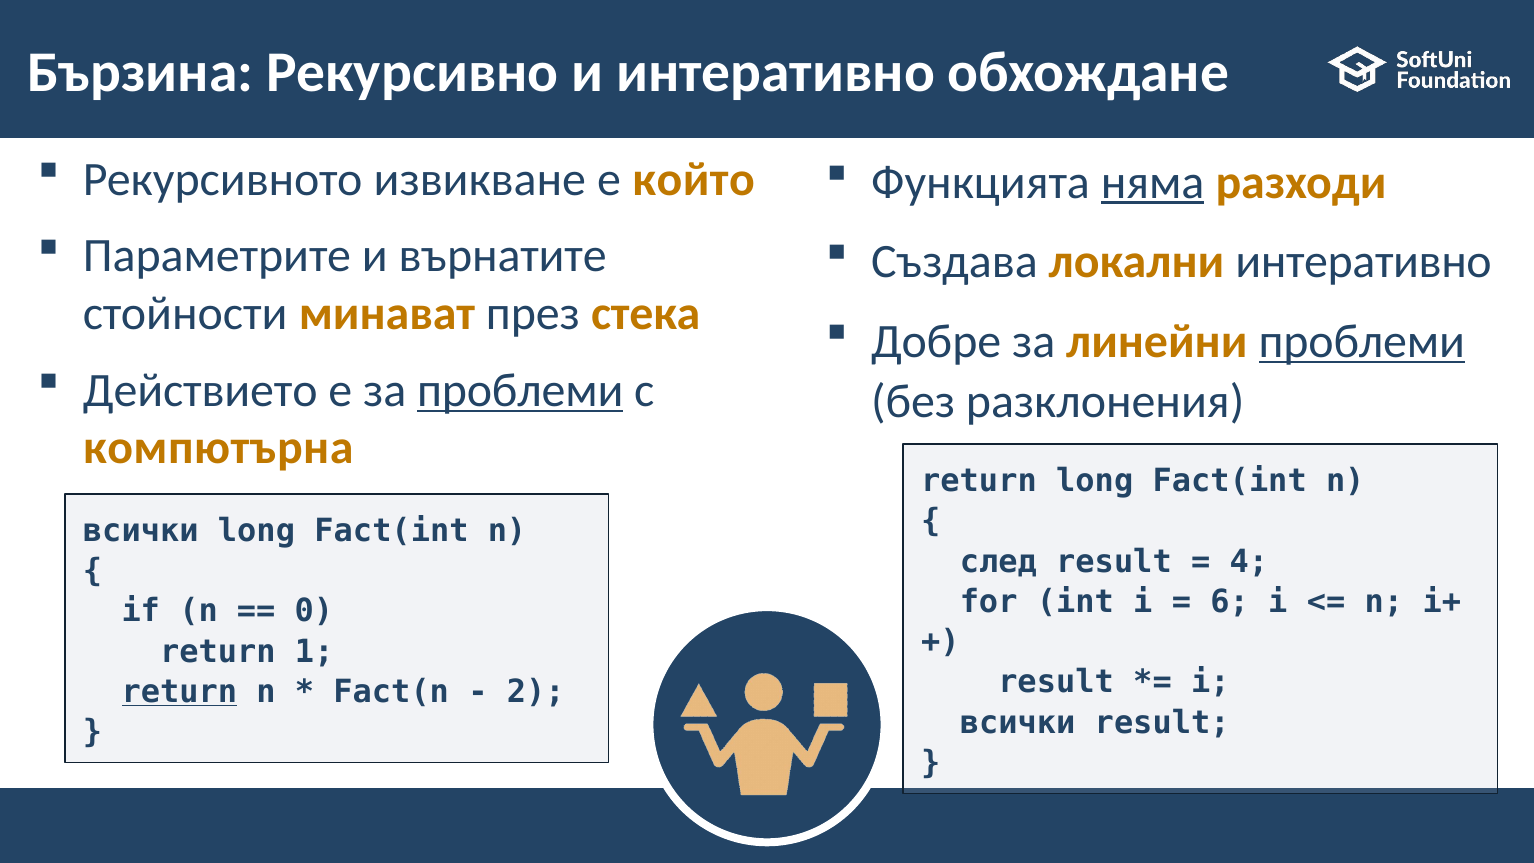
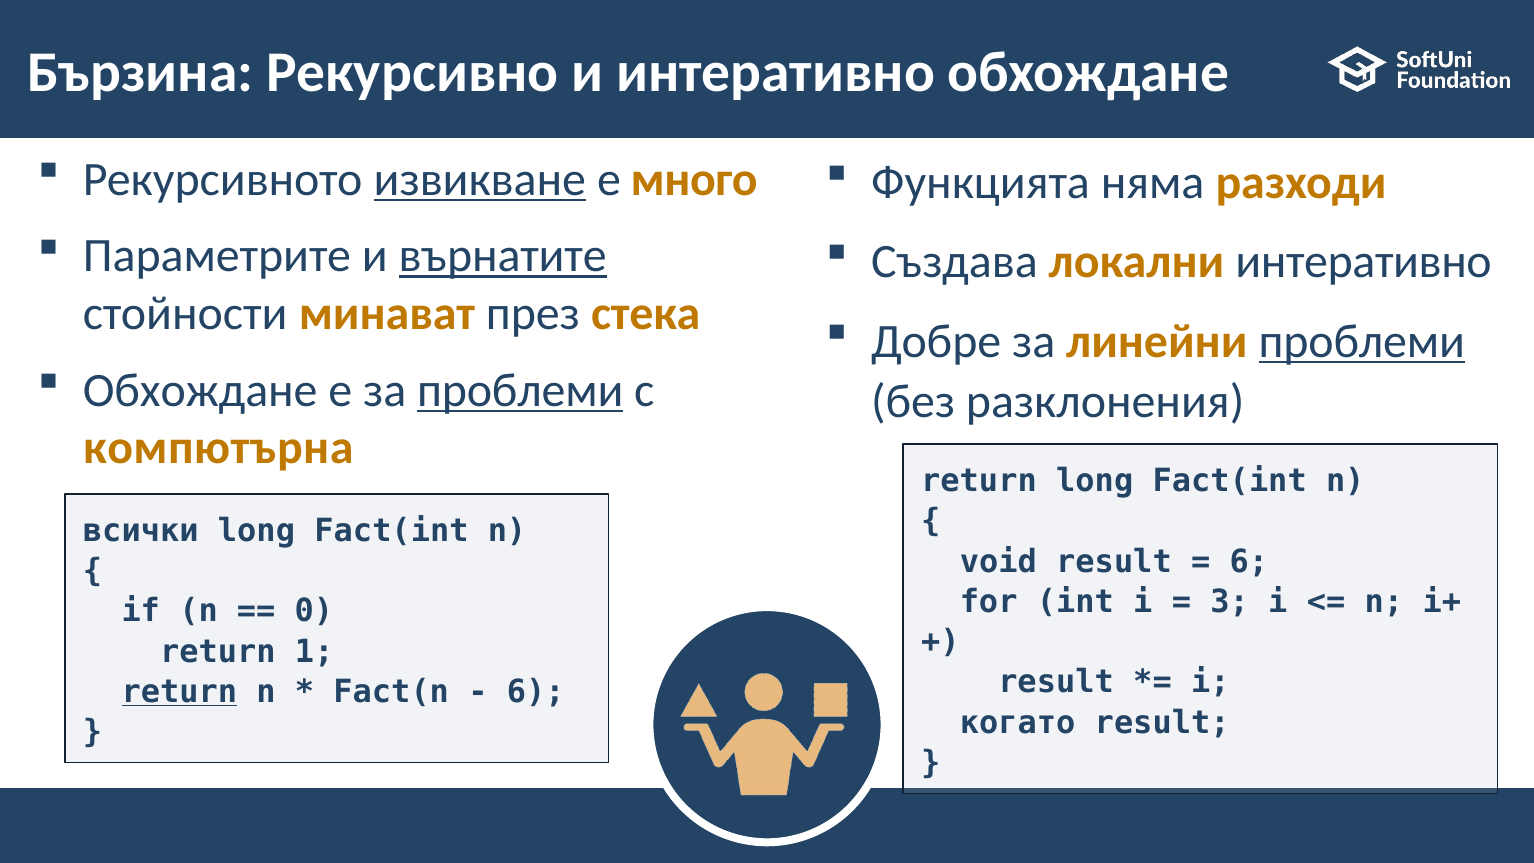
извикване underline: none -> present (480, 179)
който: който -> много (694, 179)
няма underline: present -> none (1153, 182)
върнатите underline: none -> present (503, 256)
Действието: Действието -> Обхождане (200, 390)
след: след -> void (998, 561)
4: 4 -> 6 (1249, 561)
6: 6 -> 3 (1230, 602)
2: 2 -> 6 (536, 692)
всички: всички -> когато (1018, 722)
